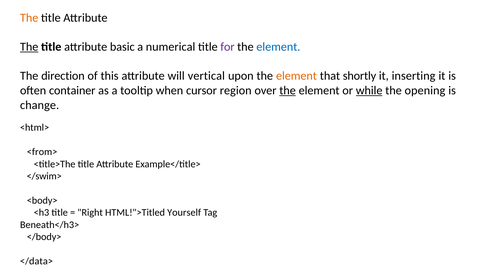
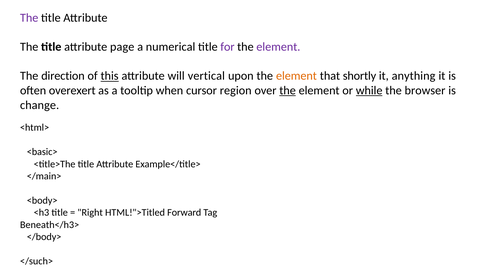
The colour: orange -> purple (29, 18)
The underline: present -> none (29, 47)
basic: basic -> page (122, 47)
element colour: blue -> purple (278, 47)
this underline: none -> present (110, 76)
inserting: inserting -> anything (414, 76)
container: container -> overexert (72, 90)
opening: opening -> browser (425, 90)
<from>: <from> -> <basic> (42, 152)
</swim>: </swim> -> </main> (44, 176)
Yourself: Yourself -> Forward (184, 212)
</data>: </data> -> </such> (37, 261)
